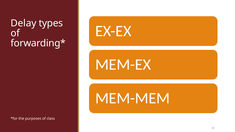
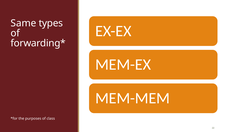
Delay: Delay -> Same (23, 23)
